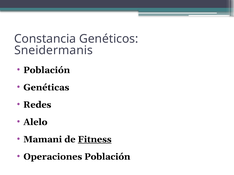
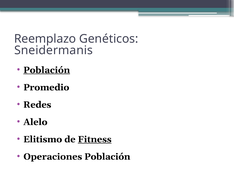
Constancia: Constancia -> Reemplazo (45, 39)
Población underline: none -> present (47, 70)
Genéticas: Genéticas -> Promedio (46, 88)
Mamani: Mamani -> Elitismo (43, 140)
